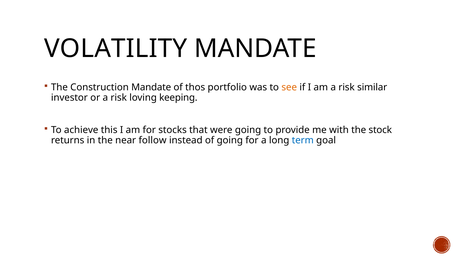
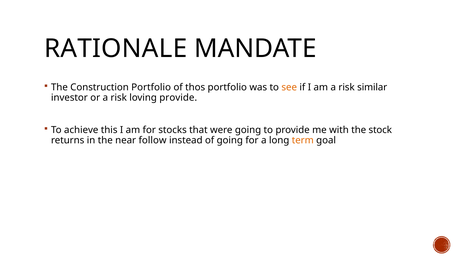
VOLATILITY: VOLATILITY -> RATIONALE (116, 49)
Construction Mandate: Mandate -> Portfolio (151, 87)
loving keeping: keeping -> provide (178, 98)
term colour: blue -> orange (303, 141)
